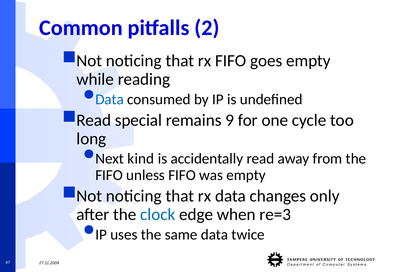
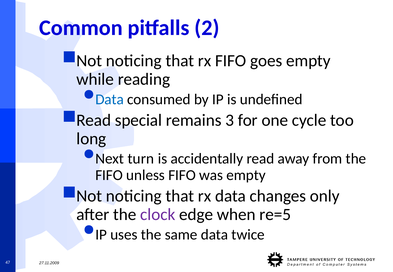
9: 9 -> 3 (230, 120)
kind: kind -> turn (141, 159)
clock colour: blue -> purple (158, 215)
re=3: re=3 -> re=5 (275, 215)
